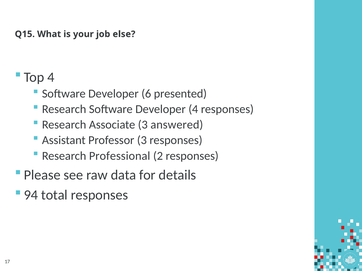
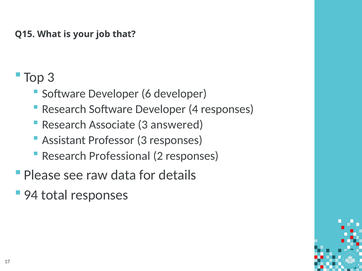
else: else -> that (124, 34)
Top 4: 4 -> 3 (51, 77)
6 presented: presented -> developer (180, 94)
